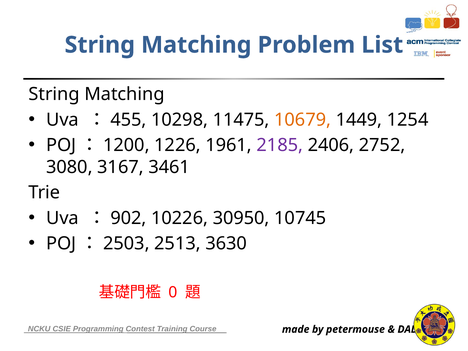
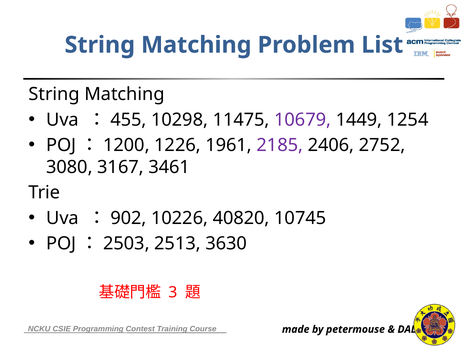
10679 colour: orange -> purple (303, 120)
30950: 30950 -> 40820 (241, 218)
0: 0 -> 3 (173, 292)
